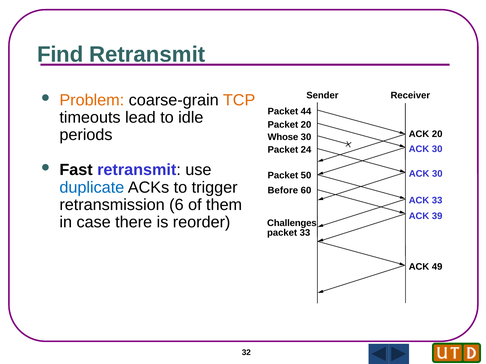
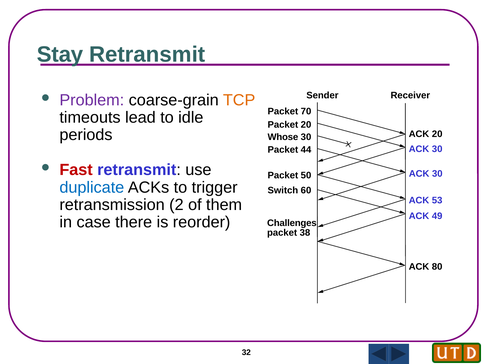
Find: Find -> Stay (60, 55)
Problem colour: orange -> purple (92, 100)
44: 44 -> 70 (306, 112)
24: 24 -> 44 (306, 150)
Fast colour: black -> red (76, 170)
Before: Before -> Switch (283, 191)
ACK 33: 33 -> 53 (437, 201)
6: 6 -> 2 (176, 205)
39: 39 -> 49 (437, 216)
packet 33: 33 -> 38 (305, 233)
49: 49 -> 80 (437, 267)
